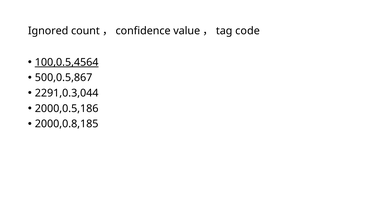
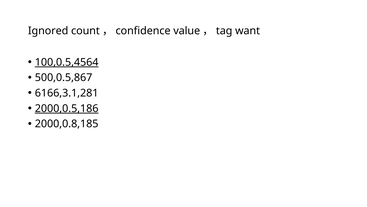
code: code -> want (248, 31)
2291,0.3,044: 2291,0.3,044 -> 6166,3.1,281 (67, 93)
2000,0.5,186 underline: none -> present (67, 108)
